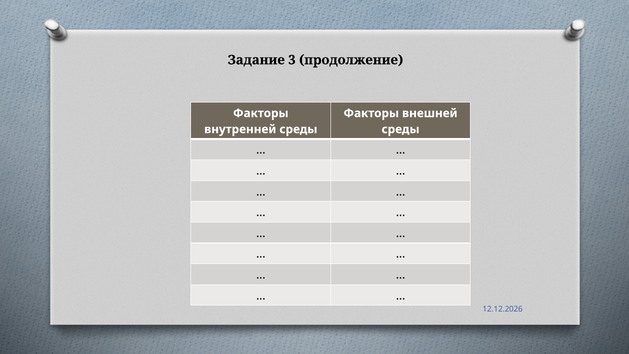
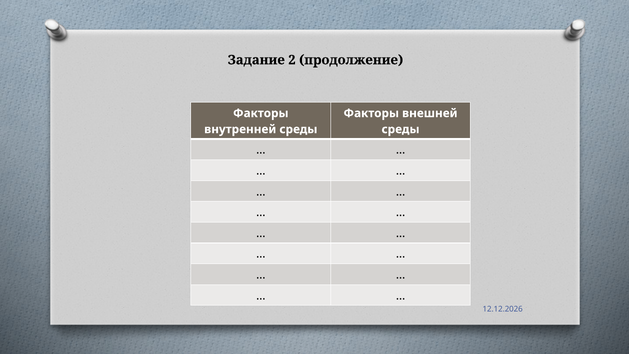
3: 3 -> 2 (292, 60)
